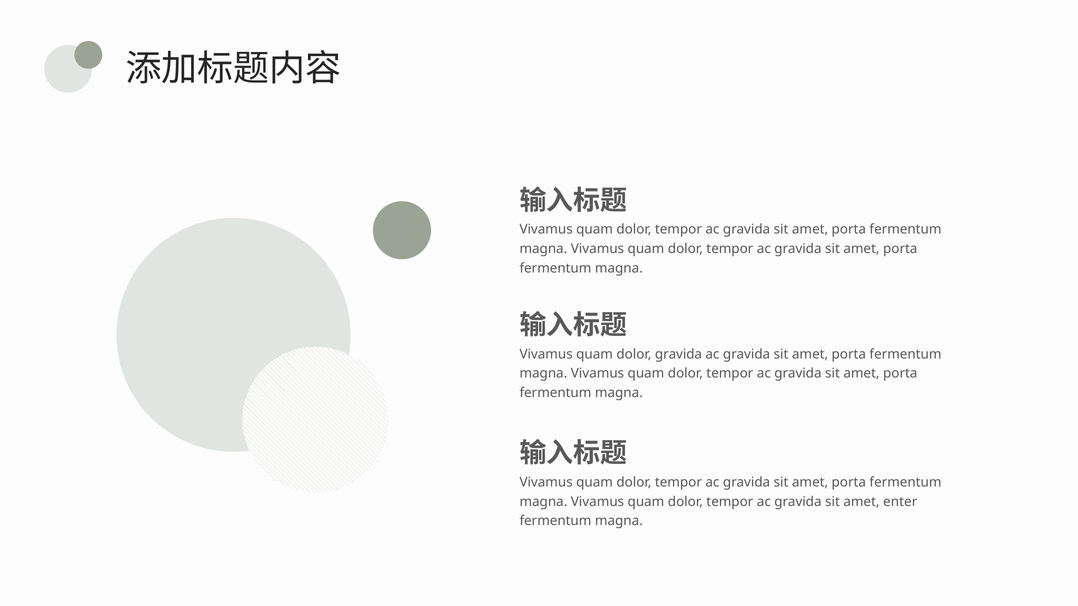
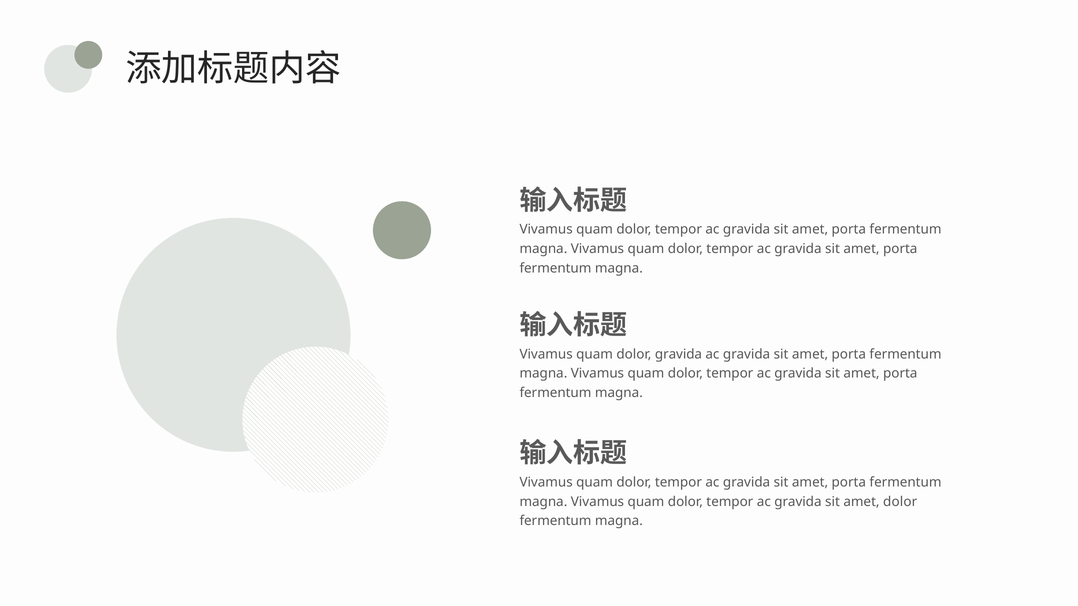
amet enter: enter -> dolor (900, 502)
